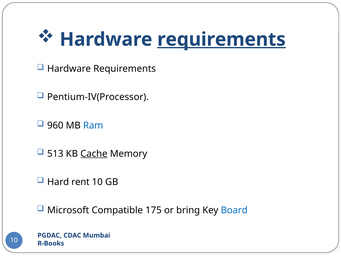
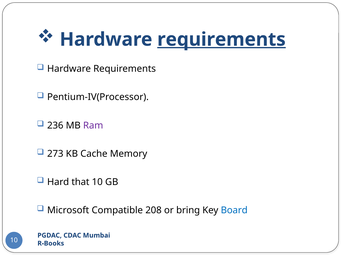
960: 960 -> 236 (55, 125)
Ram colour: blue -> purple (93, 125)
513: 513 -> 273 (55, 154)
Cache underline: present -> none (94, 154)
rent: rent -> that (80, 182)
175: 175 -> 208 (154, 210)
